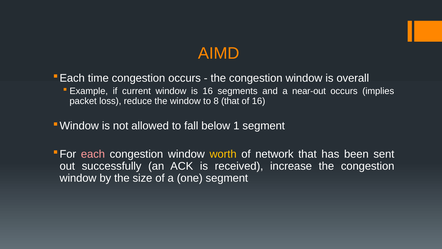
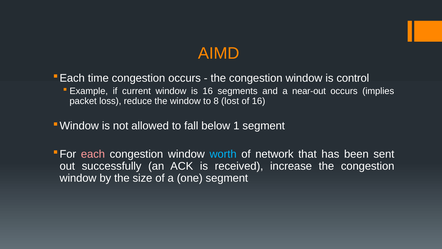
overall: overall -> control (353, 78)
8 that: that -> lost (230, 101)
worth colour: yellow -> light blue (223, 154)
